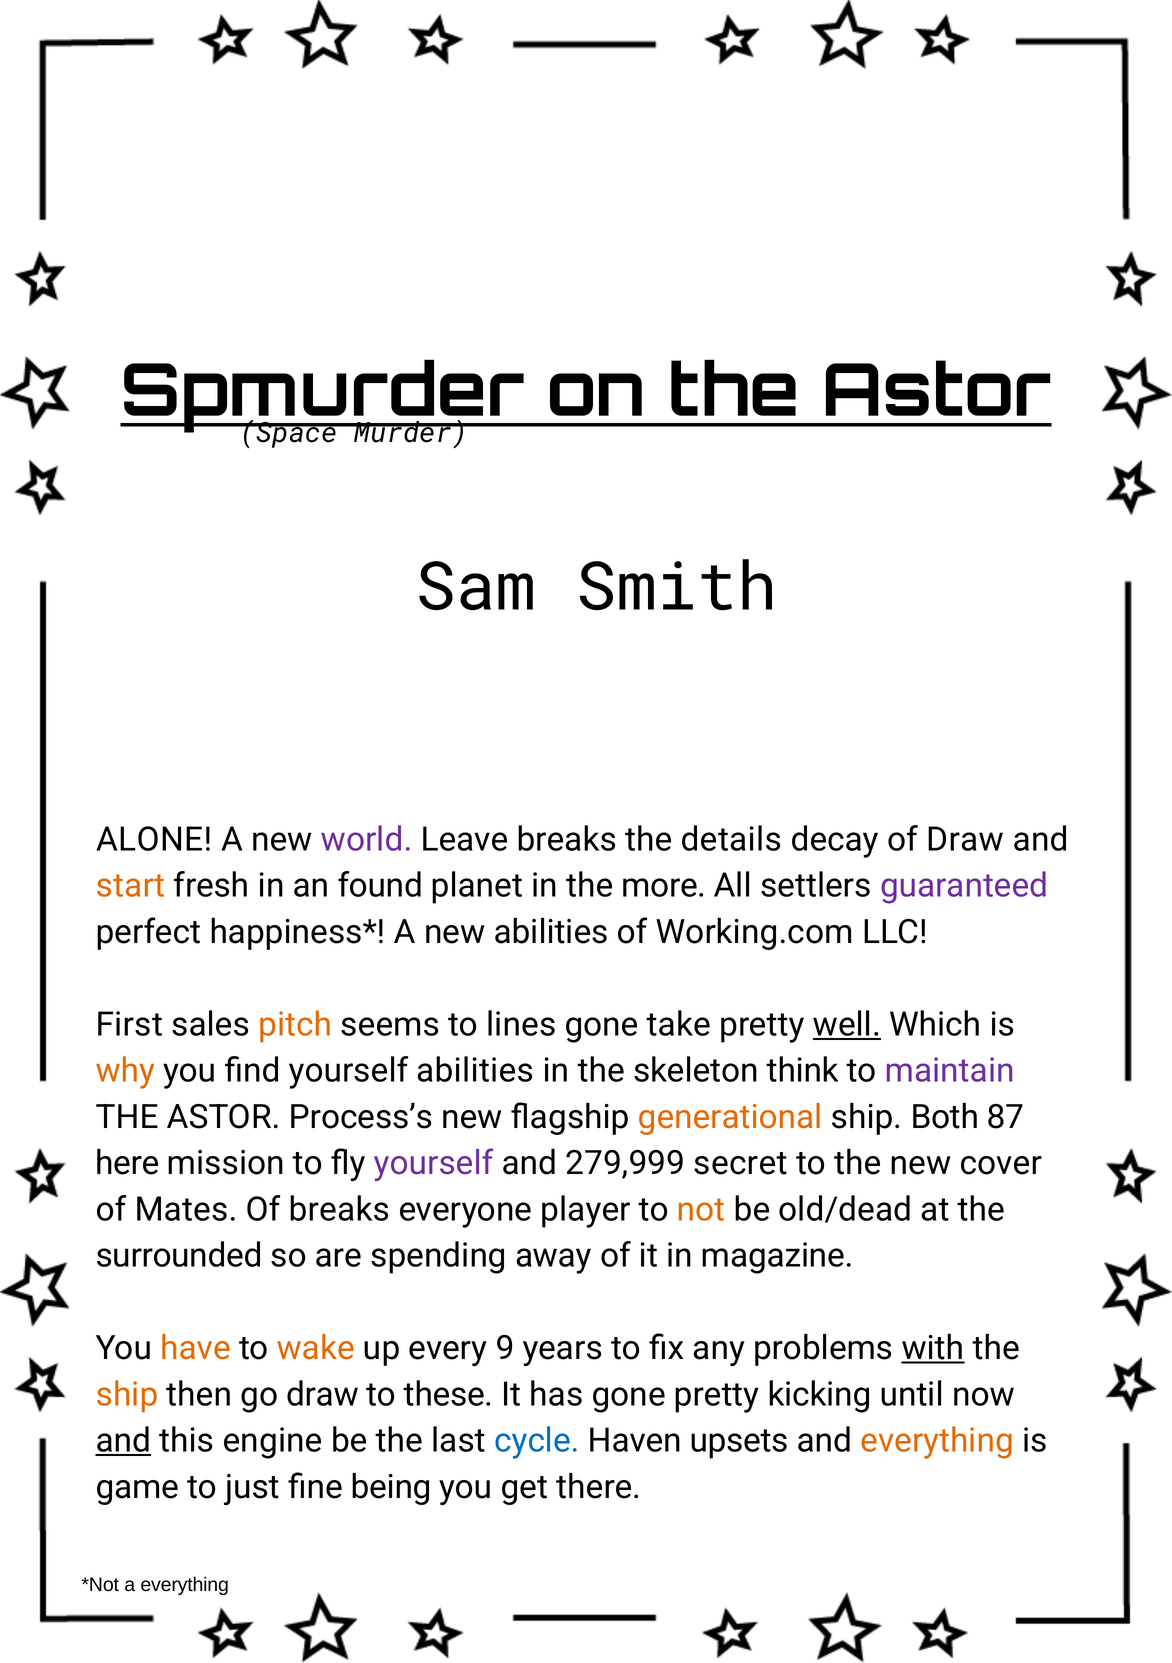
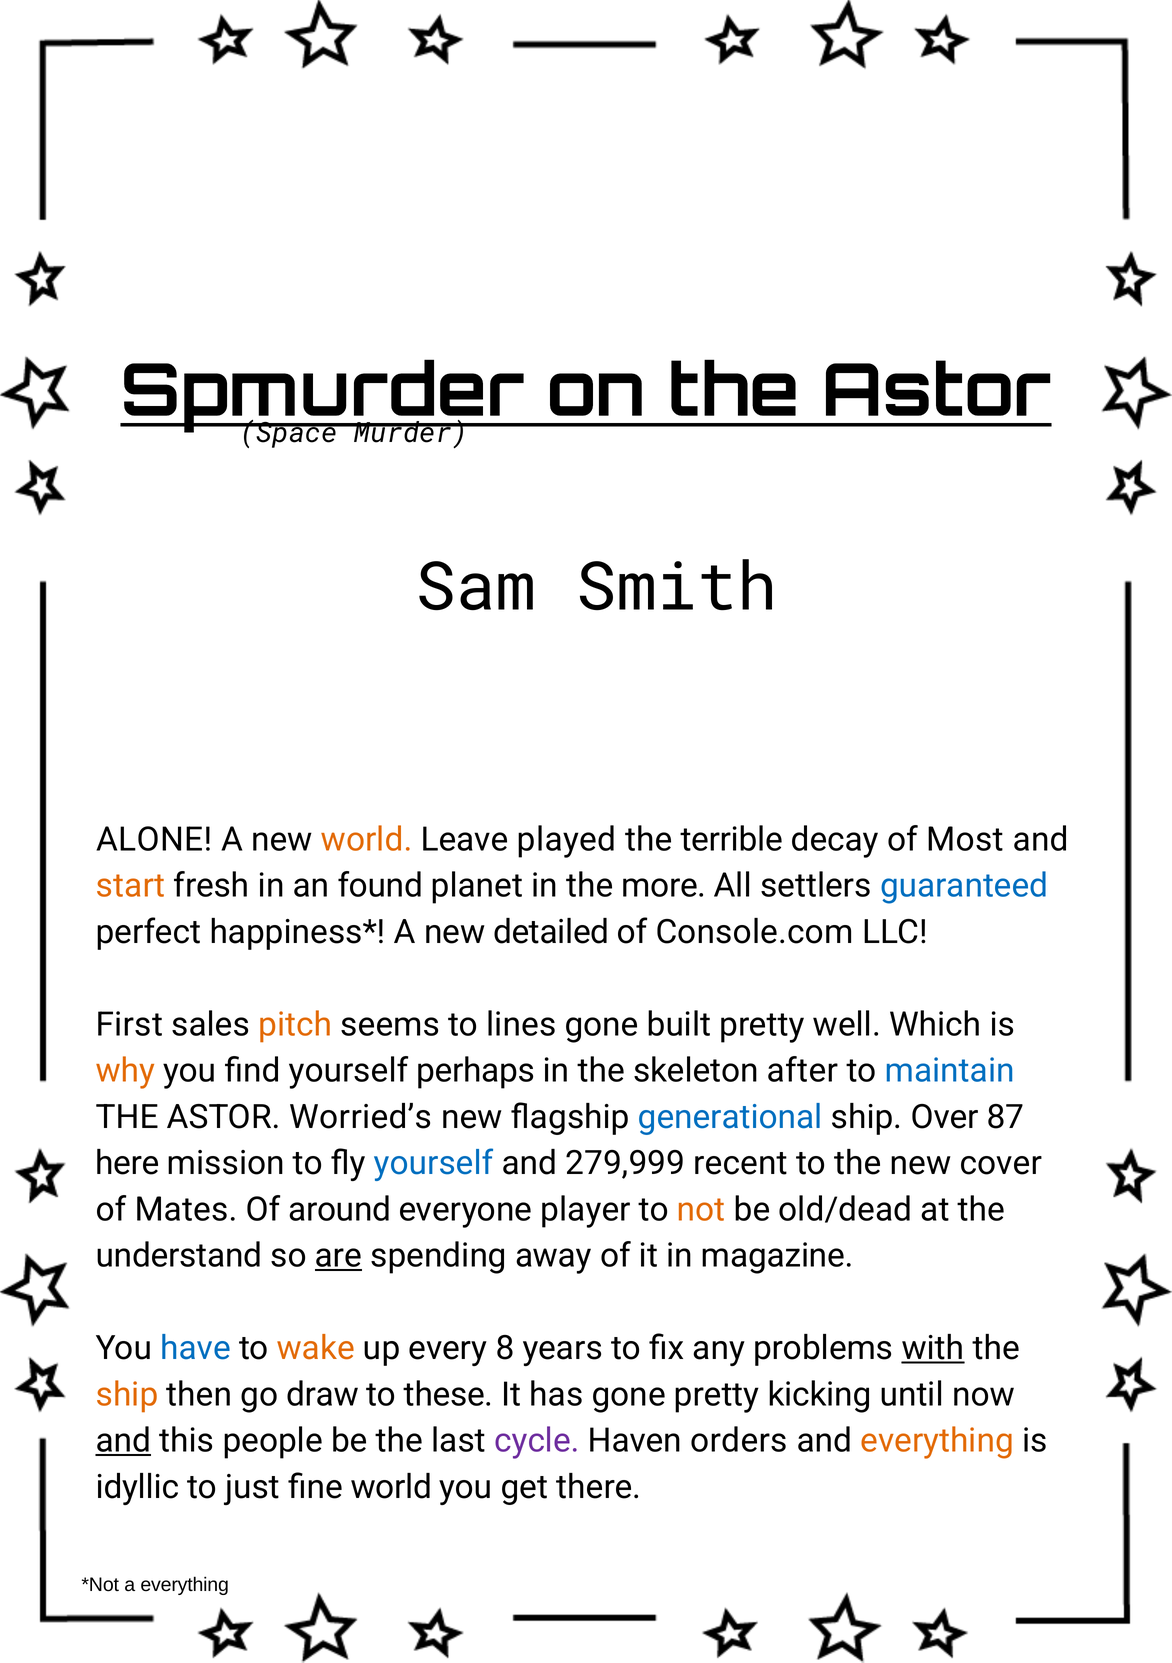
world colour: purple -> orange (367, 840)
Leave breaks: breaks -> played (567, 840)
details: details -> terrible (732, 840)
of Draw: Draw -> Most (965, 840)
guaranteed colour: purple -> blue (964, 886)
new abilities: abilities -> detailed (551, 932)
Working.com: Working.com -> Console.com (755, 932)
take: take -> built (679, 1025)
well underline: present -> none (847, 1025)
yourself abilities: abilities -> perhaps (476, 1071)
think: think -> after (802, 1071)
maintain colour: purple -> blue (950, 1071)
Process’s: Process’s -> Worried’s (361, 1117)
generational colour: orange -> blue (730, 1117)
Both: Both -> Over (945, 1117)
yourself colour: purple -> blue (434, 1163)
secret: secret -> recent (741, 1163)
Of breaks: breaks -> around (340, 1210)
surrounded: surrounded -> understand (179, 1256)
are underline: none -> present (338, 1256)
have colour: orange -> blue (196, 1348)
9: 9 -> 8 (505, 1348)
engine: engine -> people (273, 1441)
cycle colour: blue -> purple (537, 1441)
upsets: upsets -> orders (739, 1441)
game: game -> idyllic (137, 1487)
fine being: being -> world (391, 1487)
